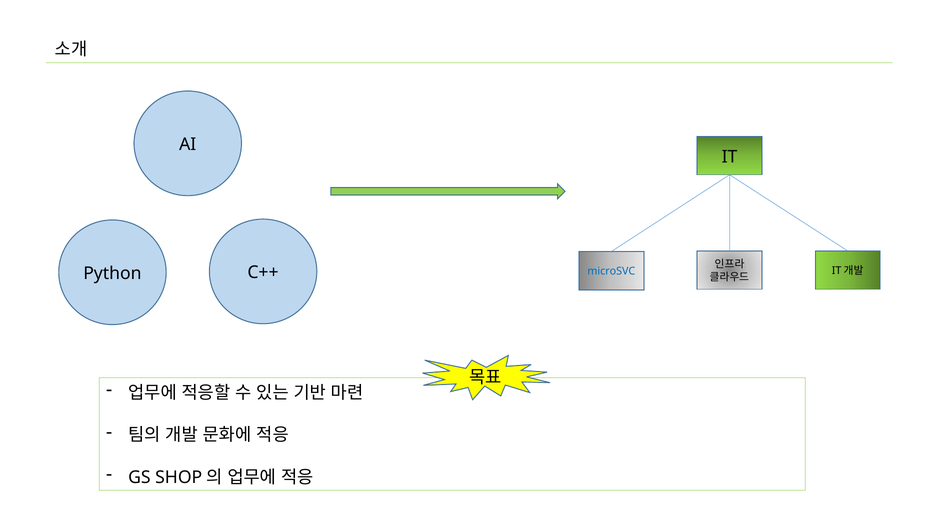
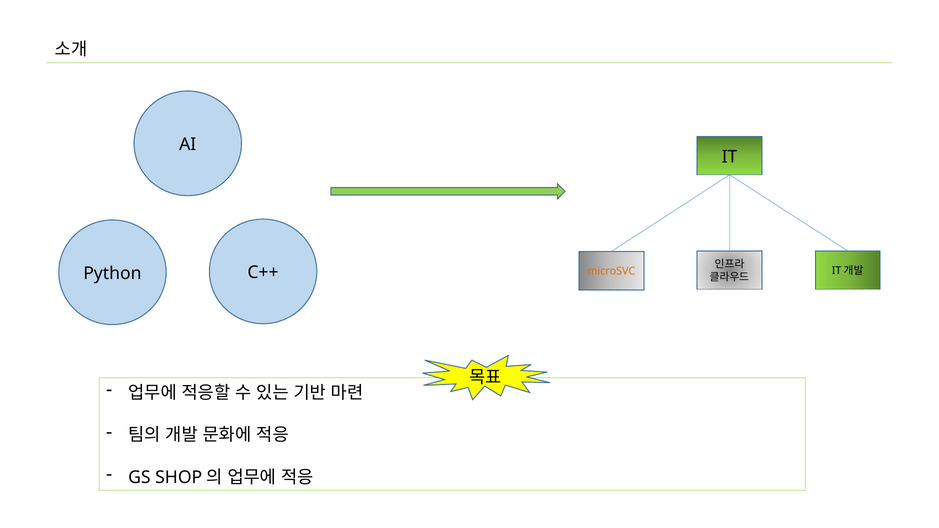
microSVC colour: blue -> orange (611, 271)
